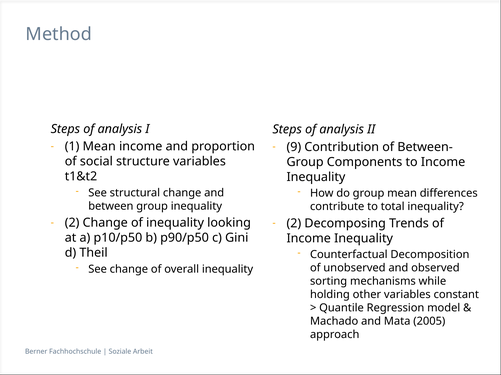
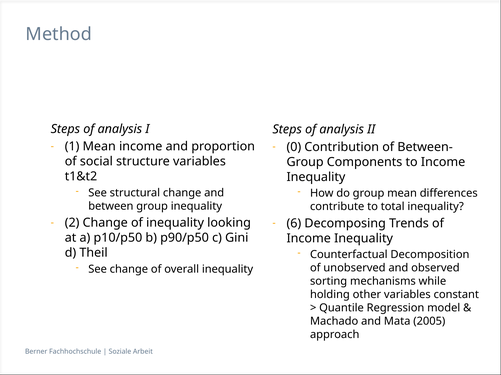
9: 9 -> 0 (294, 147)
2: 2 -> 6 (294, 224)
